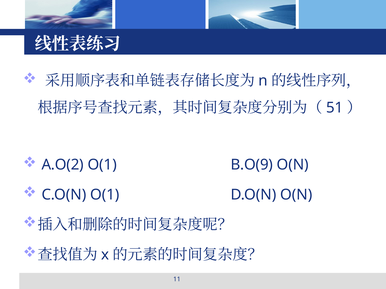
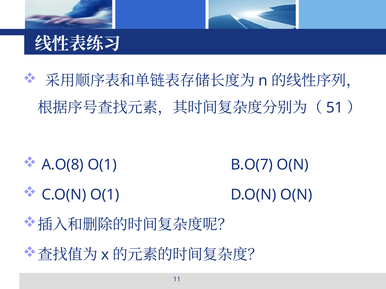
A.O(2: A.O(2 -> A.O(8 (63, 165)
B.O(9: B.O(9 -> B.O(7 (252, 165)
